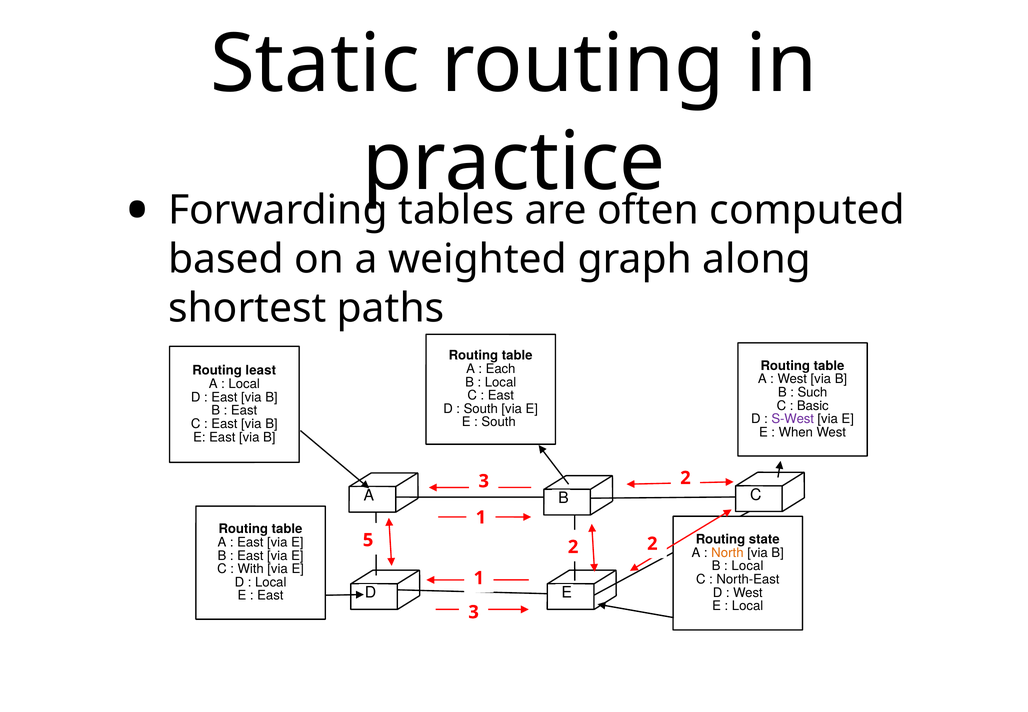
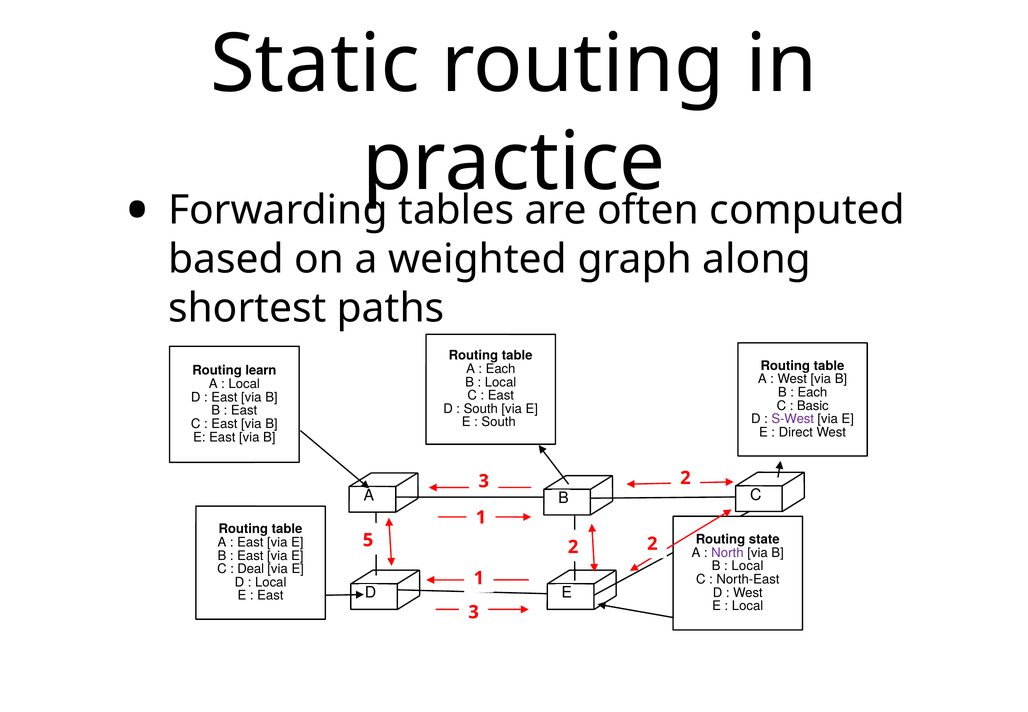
least: least -> learn (261, 370)
Such: Such -> Each (812, 392)
When: When -> Direct (796, 432)
North colour: orange -> purple (727, 553)
With: With -> Deal (251, 569)
